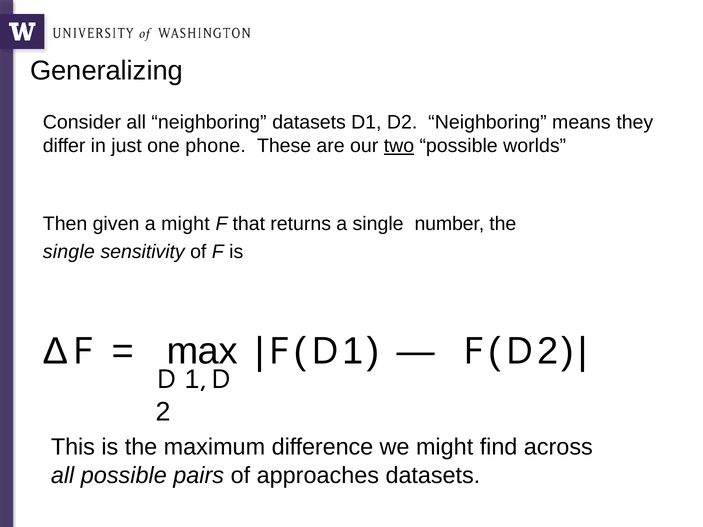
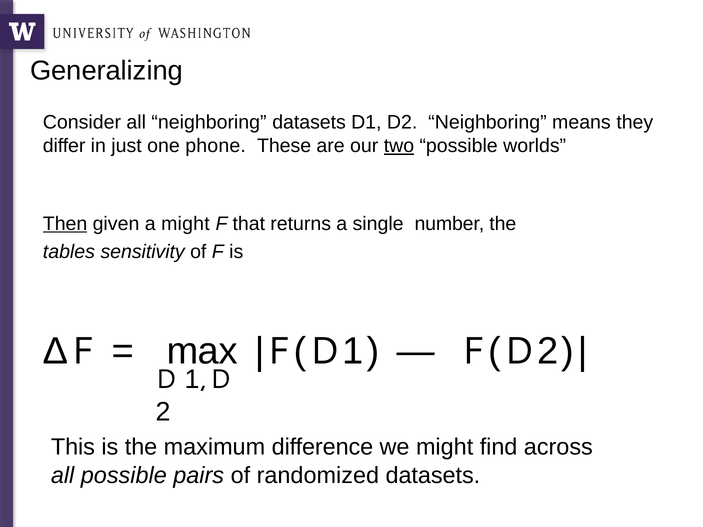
Then underline: none -> present (65, 224)
single: single -> tables (69, 252)
approaches: approaches -> randomized (318, 476)
